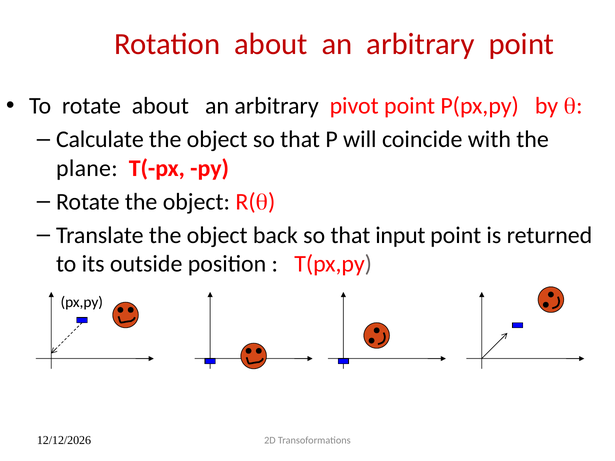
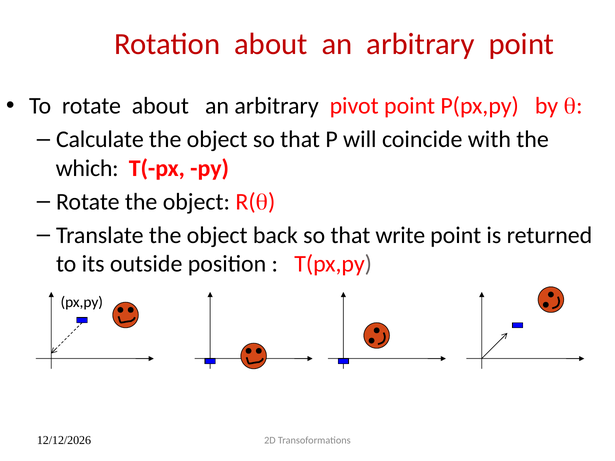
plane: plane -> which (87, 168)
input: input -> write (400, 235)
